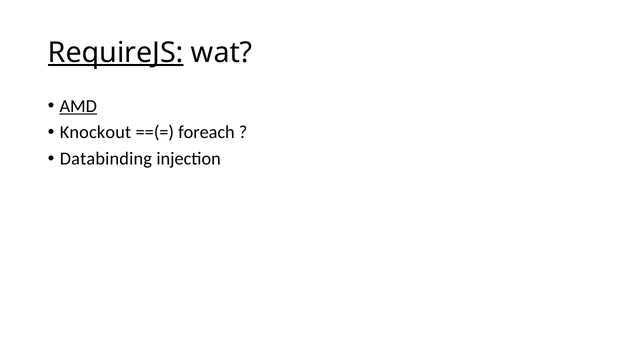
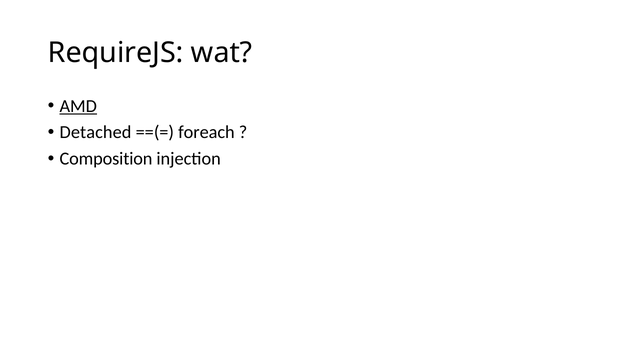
RequireJS underline: present -> none (116, 53)
Knockout: Knockout -> Detached (96, 132)
Databinding: Databinding -> Composition (106, 159)
